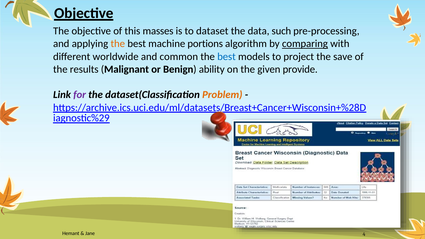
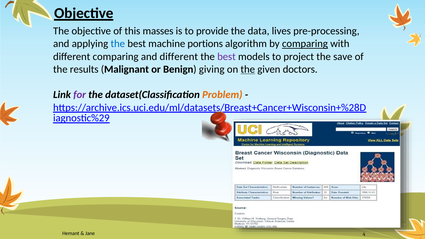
dataset: dataset -> provide (212, 31)
such: such -> lives (281, 31)
the colour: orange -> blue (118, 44)
different worldwide: worldwide -> comparing (116, 57)
and common: common -> different (179, 57)
best colour: blue -> purple (226, 57)
ability: ability -> giving (212, 69)
the underline: none -> present (248, 69)
provide: provide -> doctors (300, 69)
